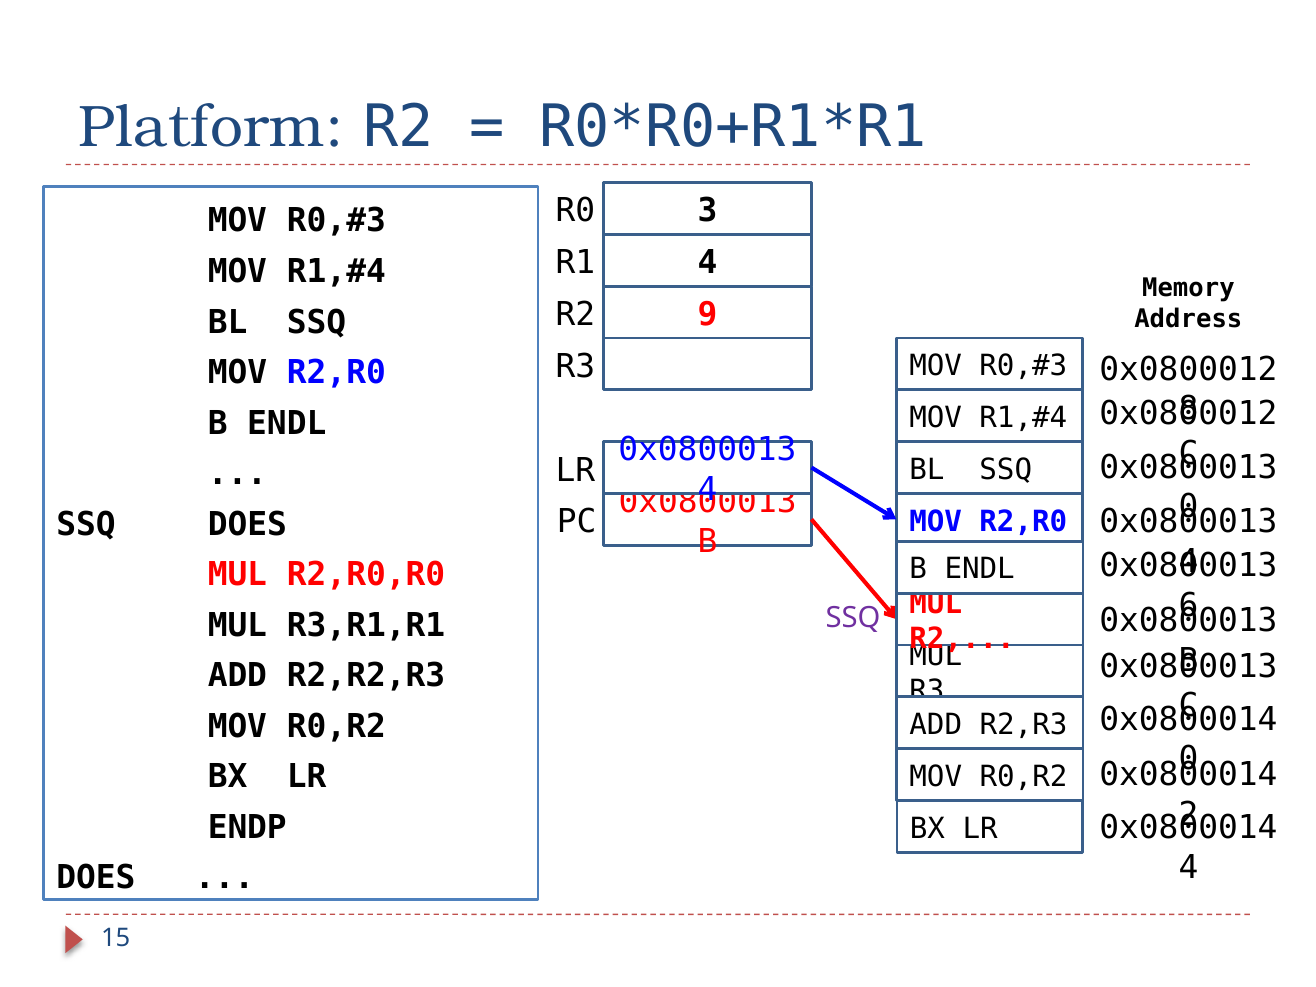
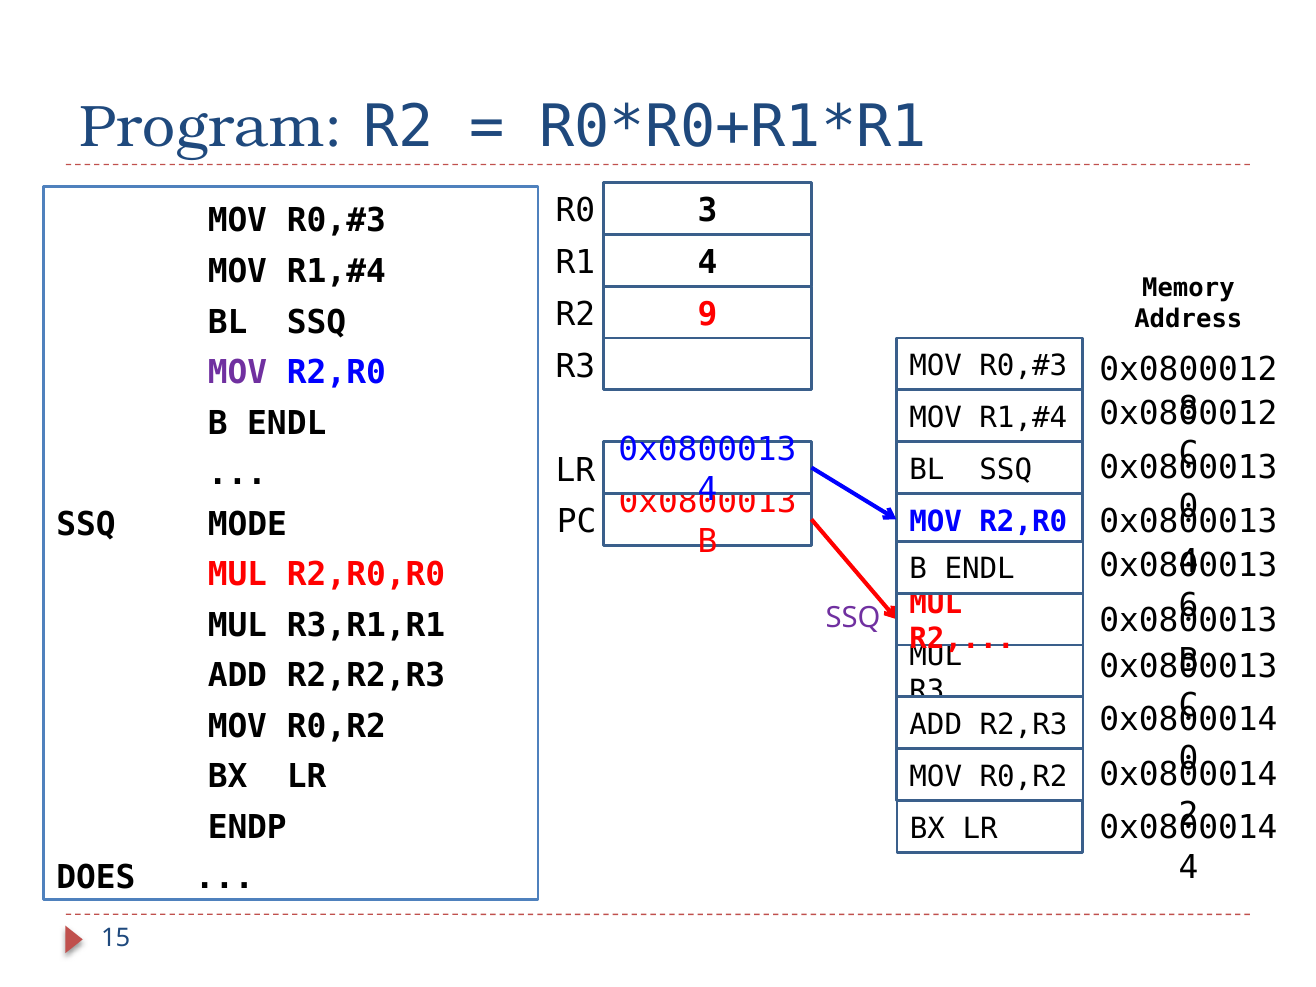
Platform: Platform -> Program (211, 127)
MOV colour: black -> purple (237, 373)
SSQ DOES: DOES -> MODE (247, 524)
